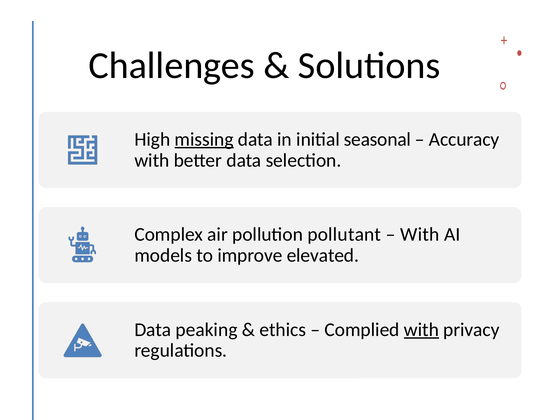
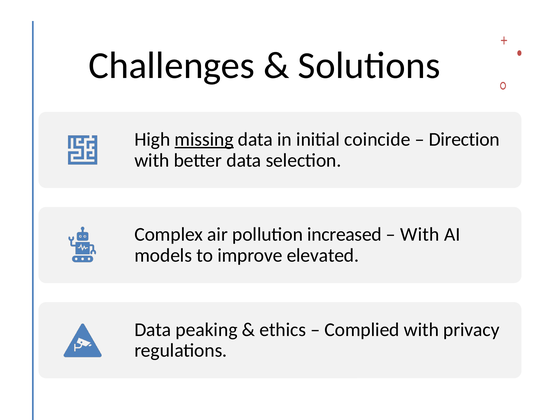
seasonal: seasonal -> coincide (377, 139)
Accuracy: Accuracy -> Direction (464, 139)
pollutant: pollutant -> increased (344, 234)
with underline: present -> none (421, 330)
